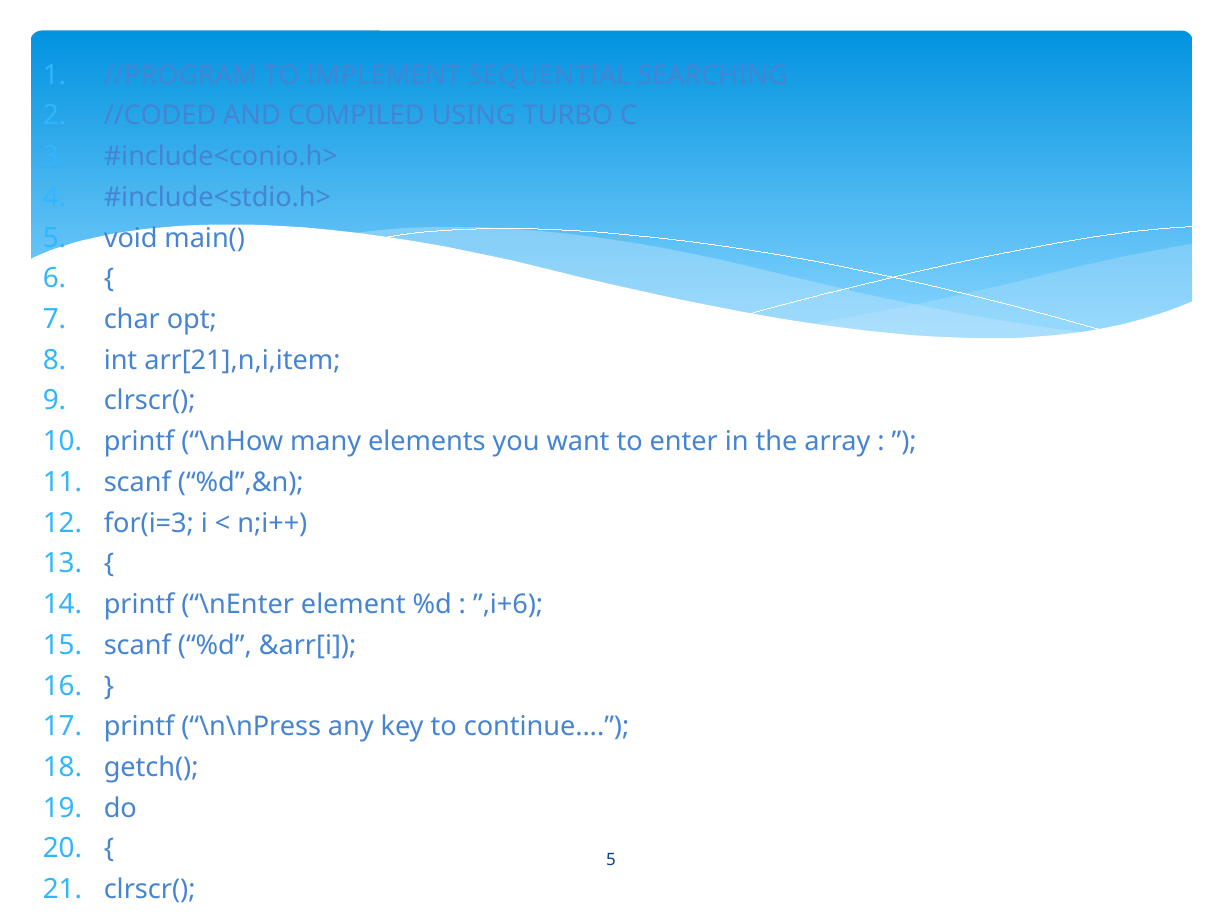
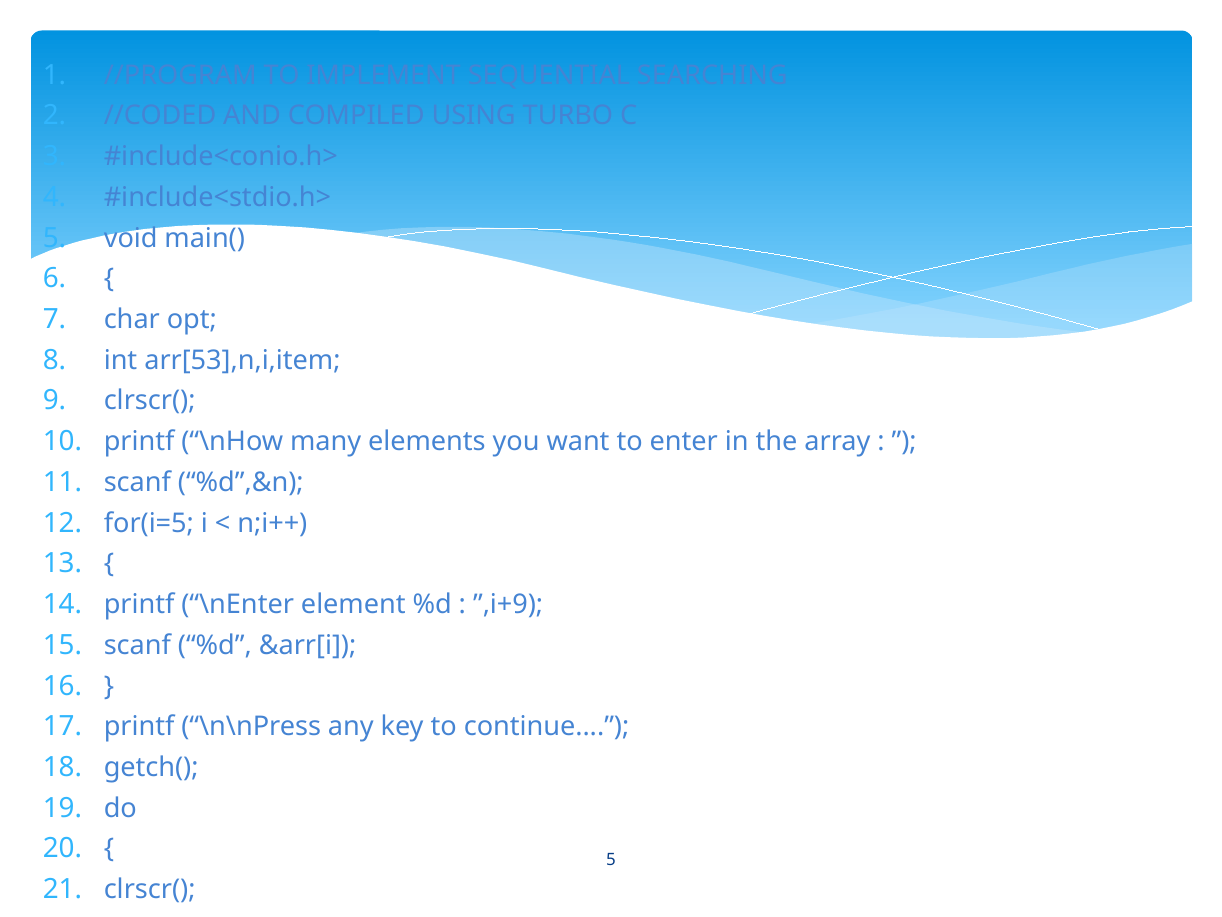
arr[21],n,i,item: arr[21],n,i,item -> arr[53],n,i,item (242, 360)
for(i=3: for(i=3 -> for(i=5 (149, 523)
”,i+6: ”,i+6 -> ”,i+9 (508, 604)
